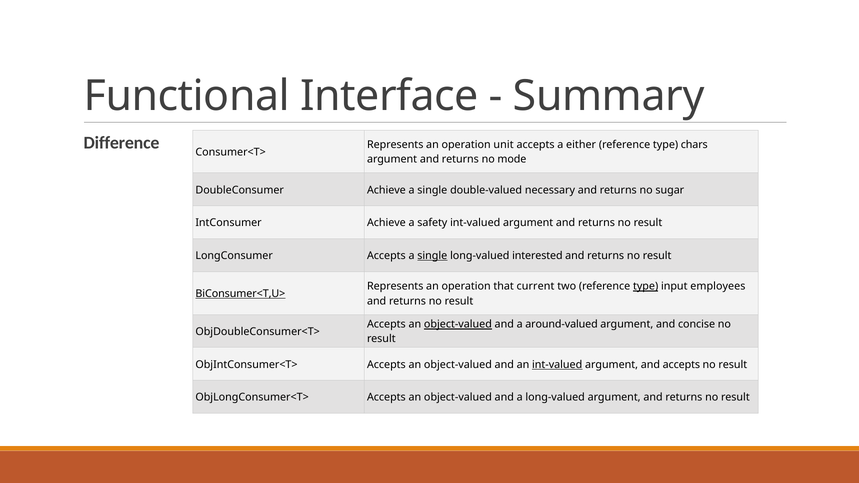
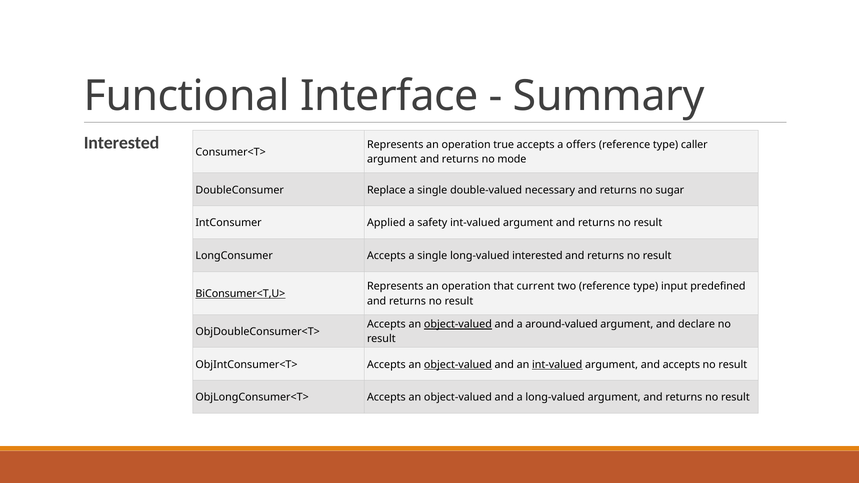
Difference: Difference -> Interested (122, 143)
unit: unit -> true (504, 145)
either: either -> offers (581, 145)
chars: chars -> caller (694, 145)
DoubleConsumer Achieve: Achieve -> Replace (386, 190)
IntConsumer Achieve: Achieve -> Applied (386, 223)
single underline: present -> none (432, 256)
type underline: present -> none (646, 287)
employees: employees -> predefined (718, 287)
concise: concise -> declare (697, 324)
object-valued underline: none -> present (458, 365)
